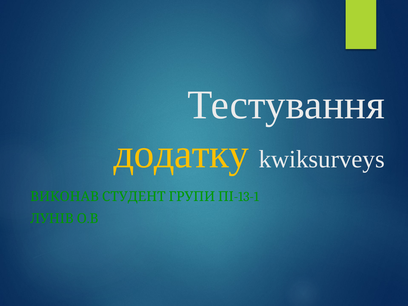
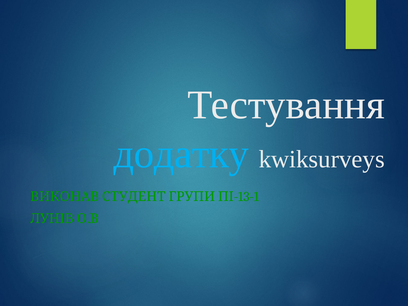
додатку colour: yellow -> light blue (181, 154)
